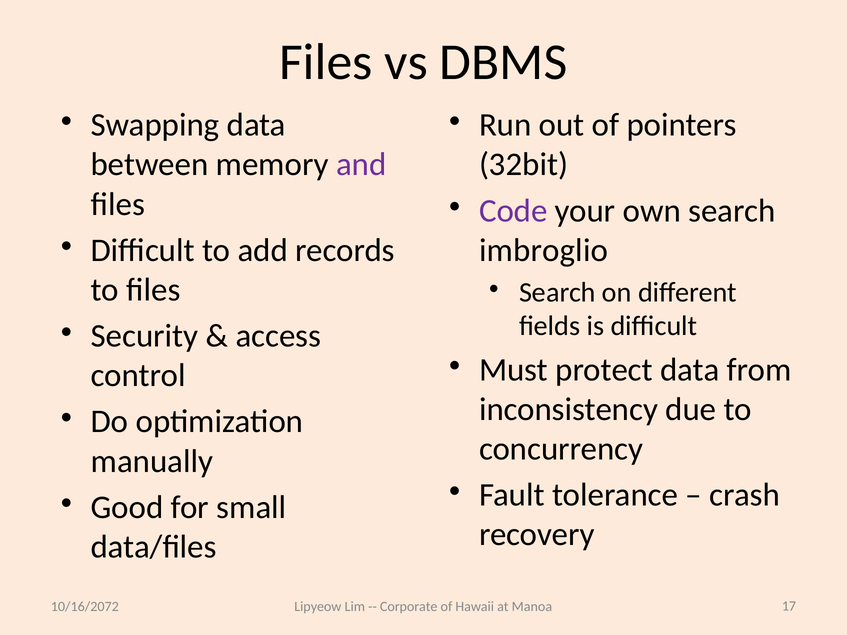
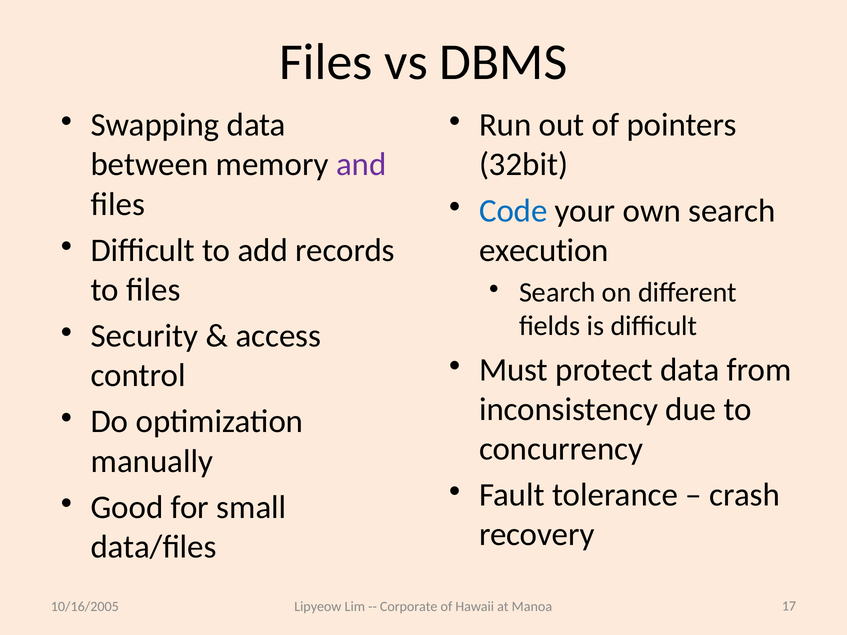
Code colour: purple -> blue (513, 211)
imbroglio: imbroglio -> execution (544, 250)
10/16/2072: 10/16/2072 -> 10/16/2005 (85, 607)
